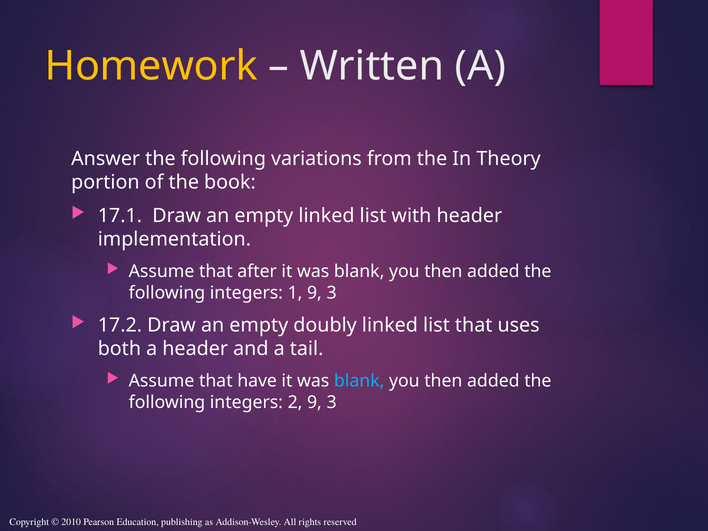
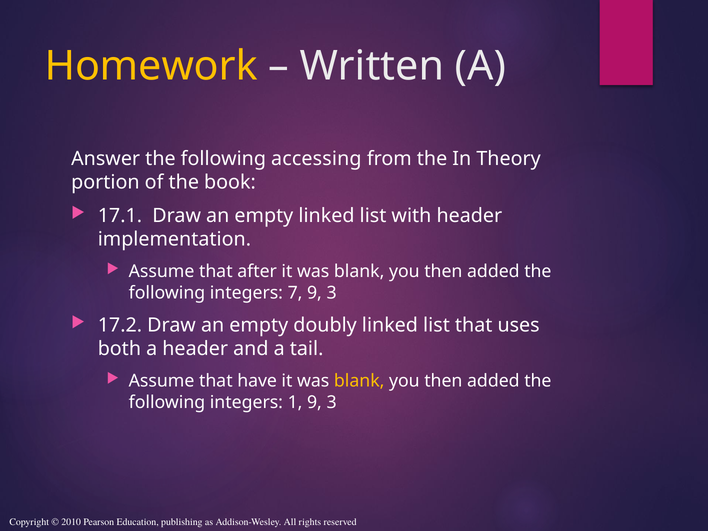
variations: variations -> accessing (316, 159)
1: 1 -> 7 (295, 293)
blank colour: light blue -> yellow (359, 381)
2: 2 -> 1 (295, 402)
